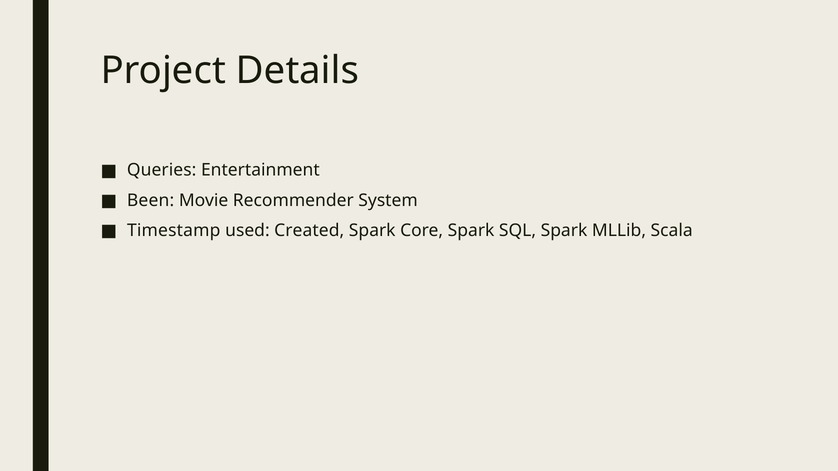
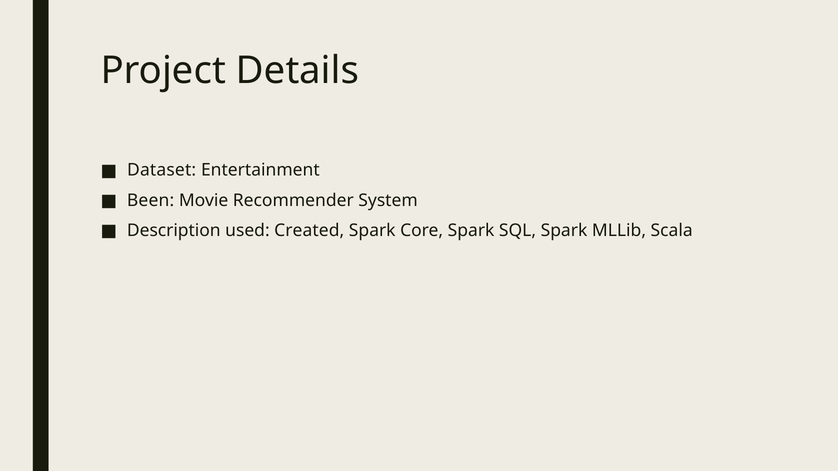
Queries: Queries -> Dataset (162, 170)
Timestamp: Timestamp -> Description (174, 231)
